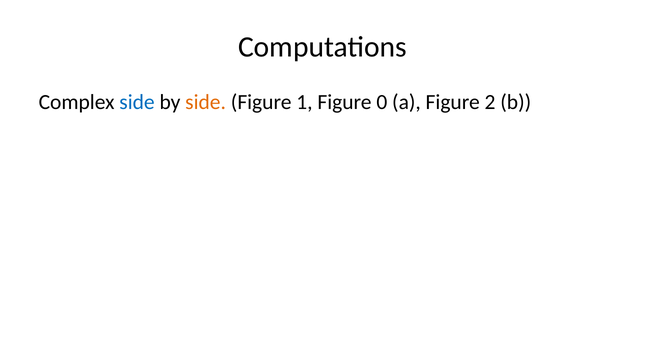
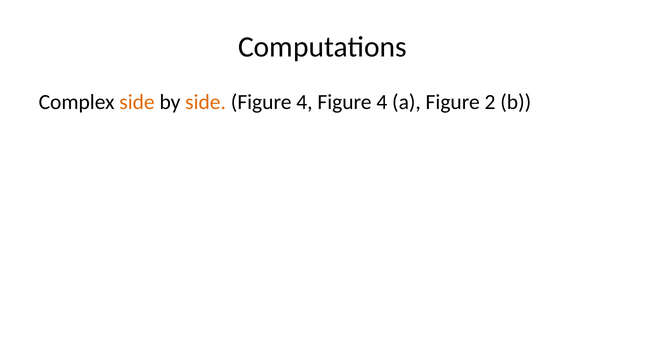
side colour: blue -> orange (137, 102)
1: 1 -> 4 (304, 102)
0: 0 -> 4 (382, 102)
